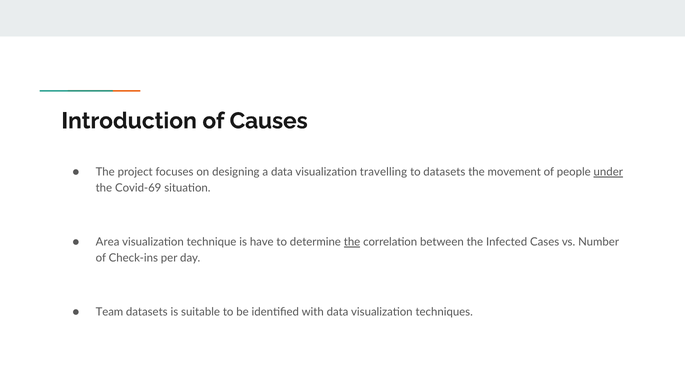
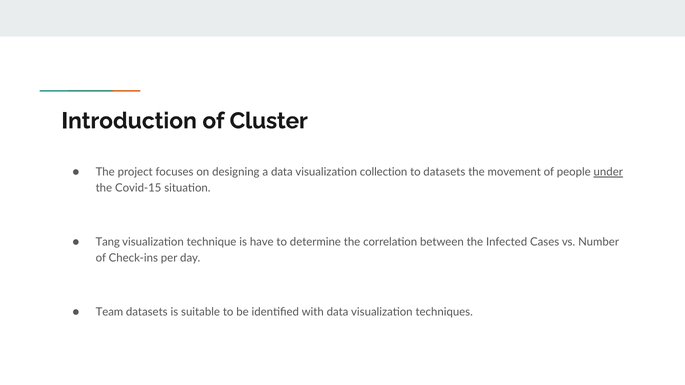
Causes: Causes -> Cluster (269, 121)
travelling: travelling -> collection (384, 172)
Covid-69: Covid-69 -> Covid-15 (138, 188)
Area: Area -> Tang (108, 242)
the underline: present -> none (352, 242)
